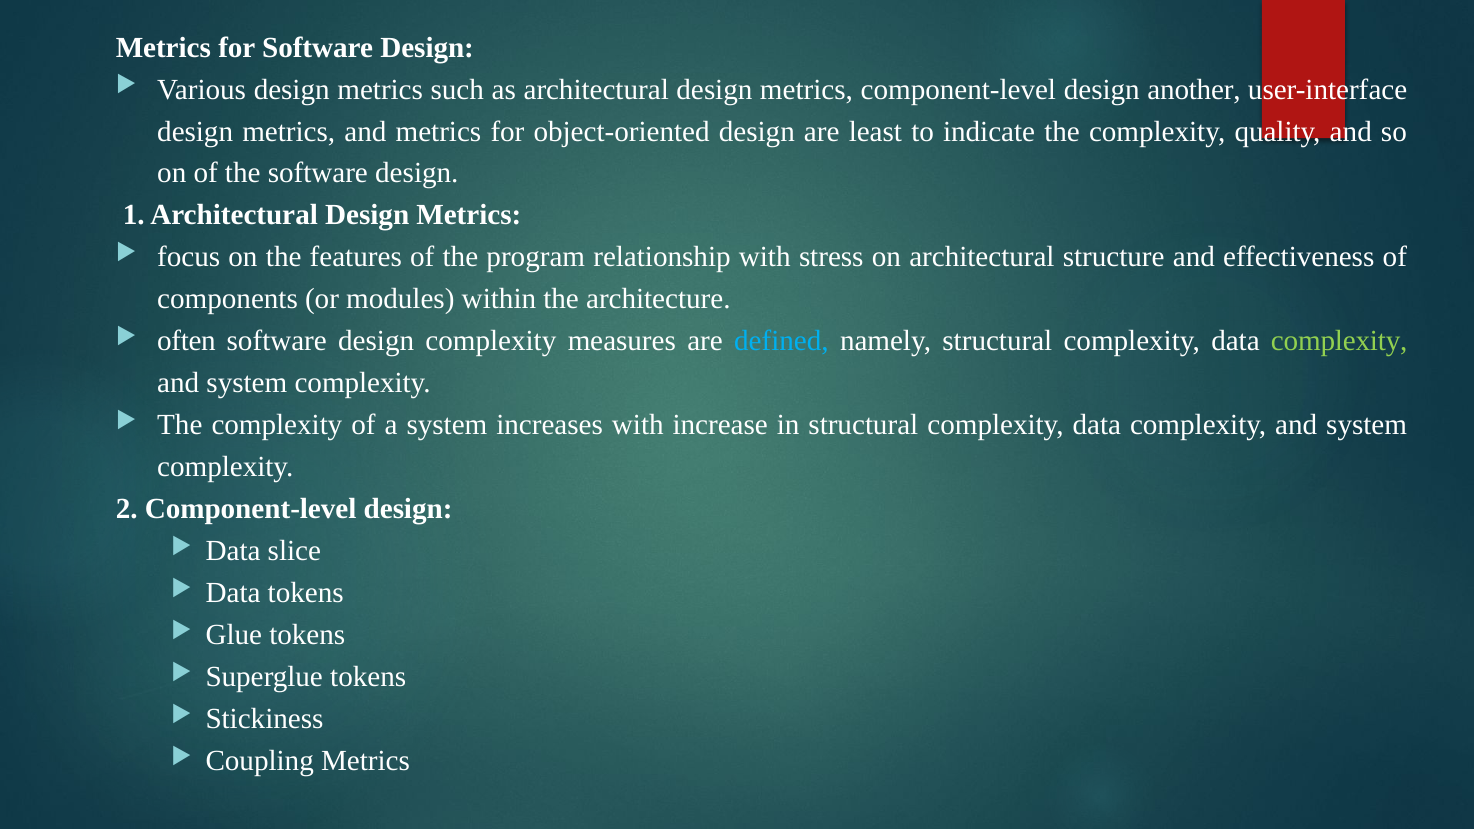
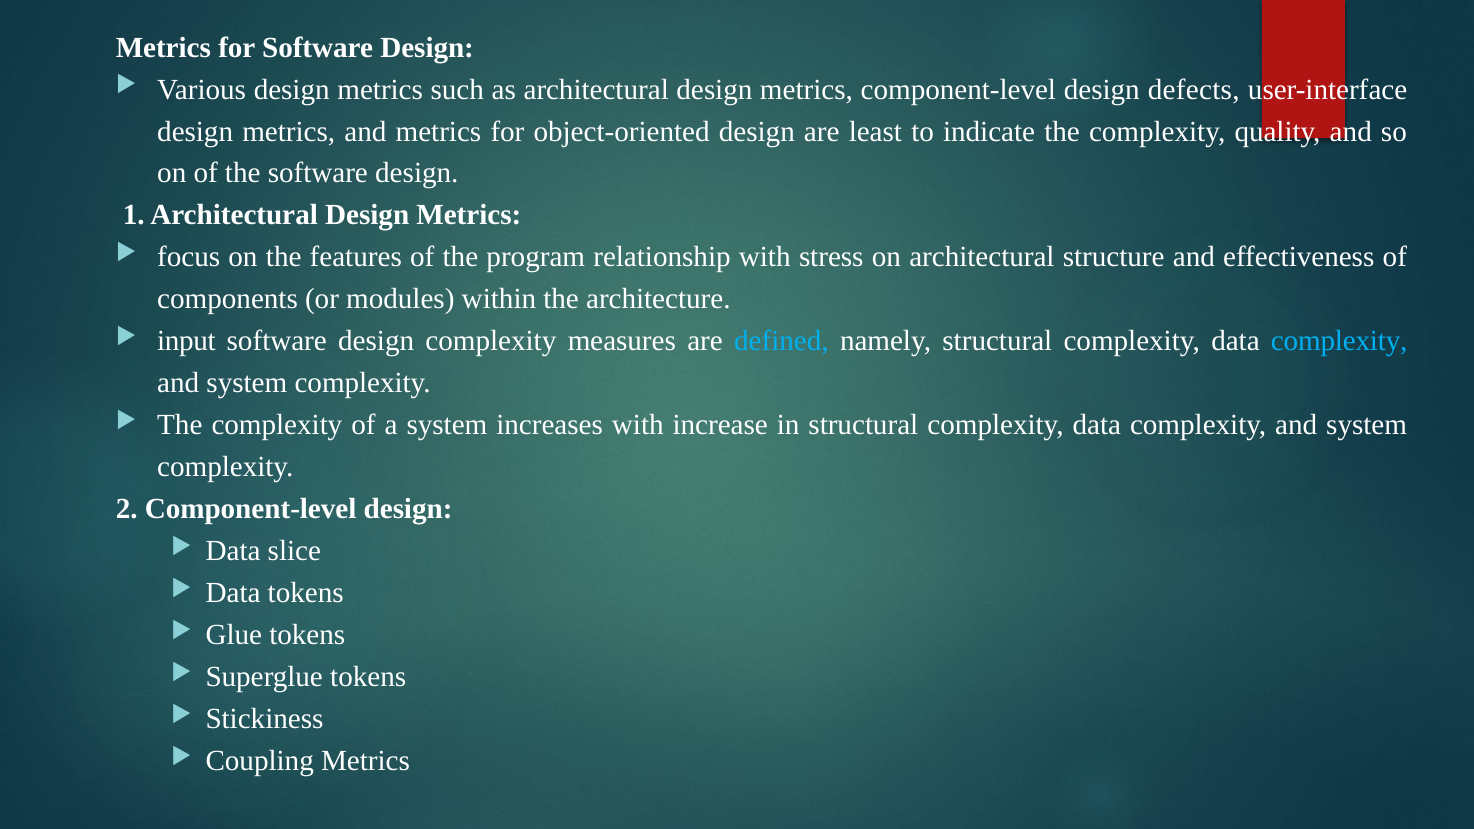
another: another -> defects (1194, 89)
often: often -> input (186, 341)
complexity colour: light green -> light blue (1339, 341)
